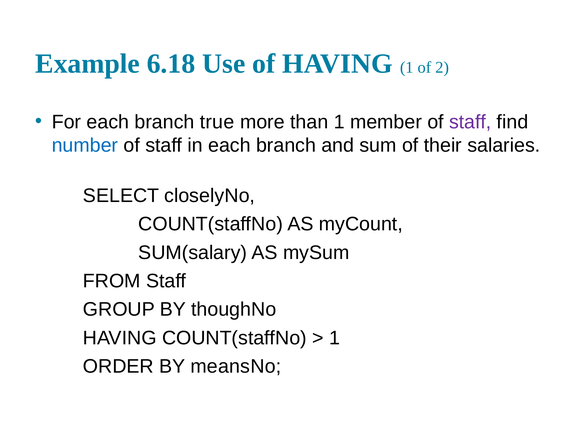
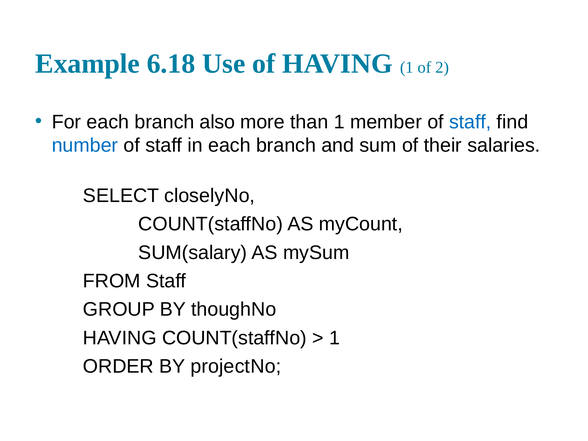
true: true -> also (217, 122)
staff colour: purple -> blue (470, 122)
means: means -> project (220, 366)
